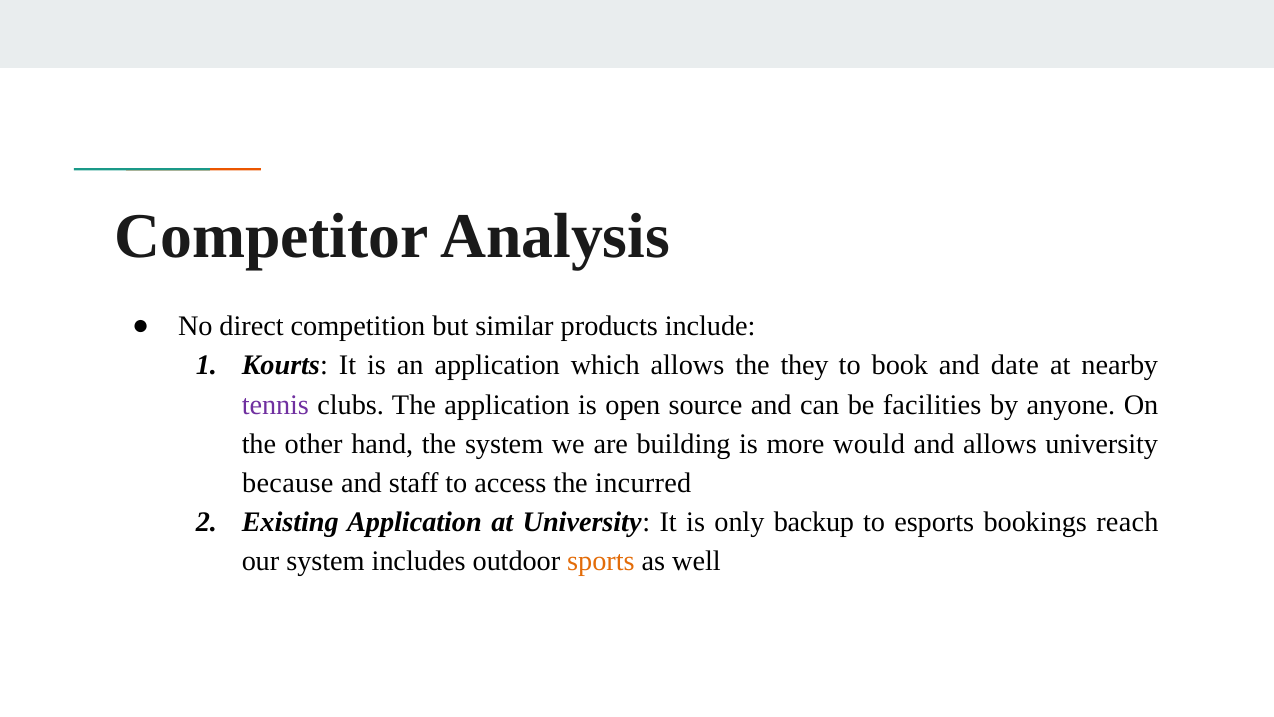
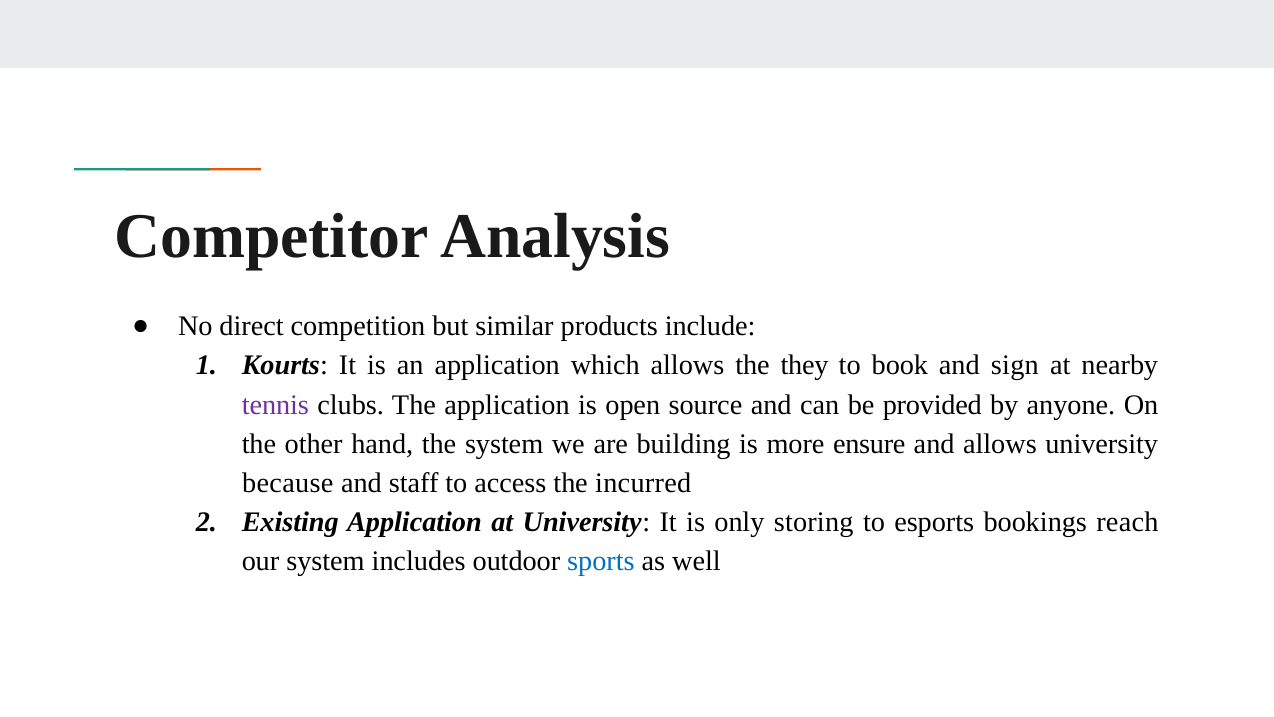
date: date -> sign (1015, 365)
facilities: facilities -> provided (932, 404)
would: would -> ensure (869, 443)
backup: backup -> storing (814, 522)
sports colour: orange -> blue (601, 561)
